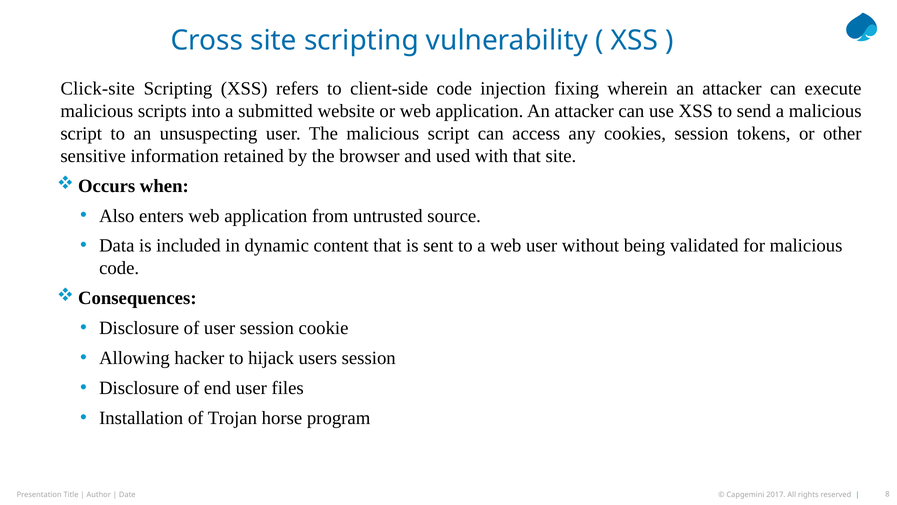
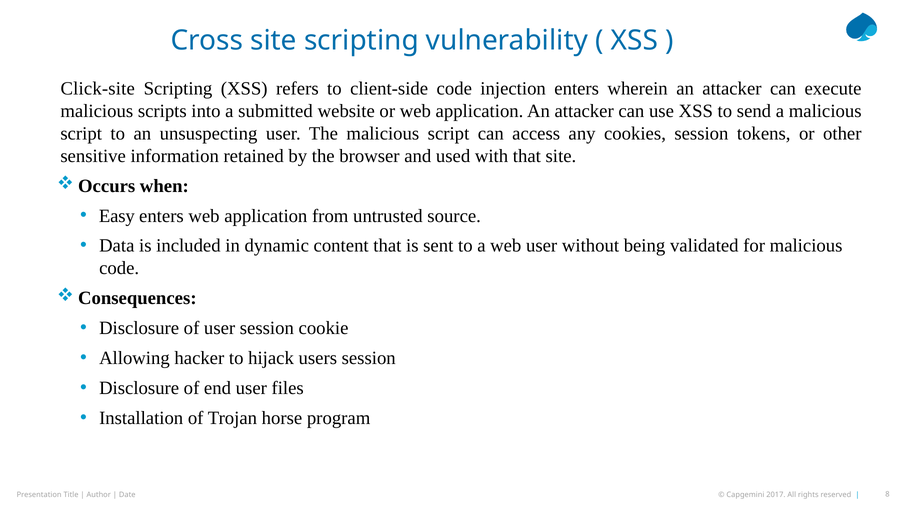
injection fixing: fixing -> enters (577, 89)
Also: Also -> Easy (117, 216)
